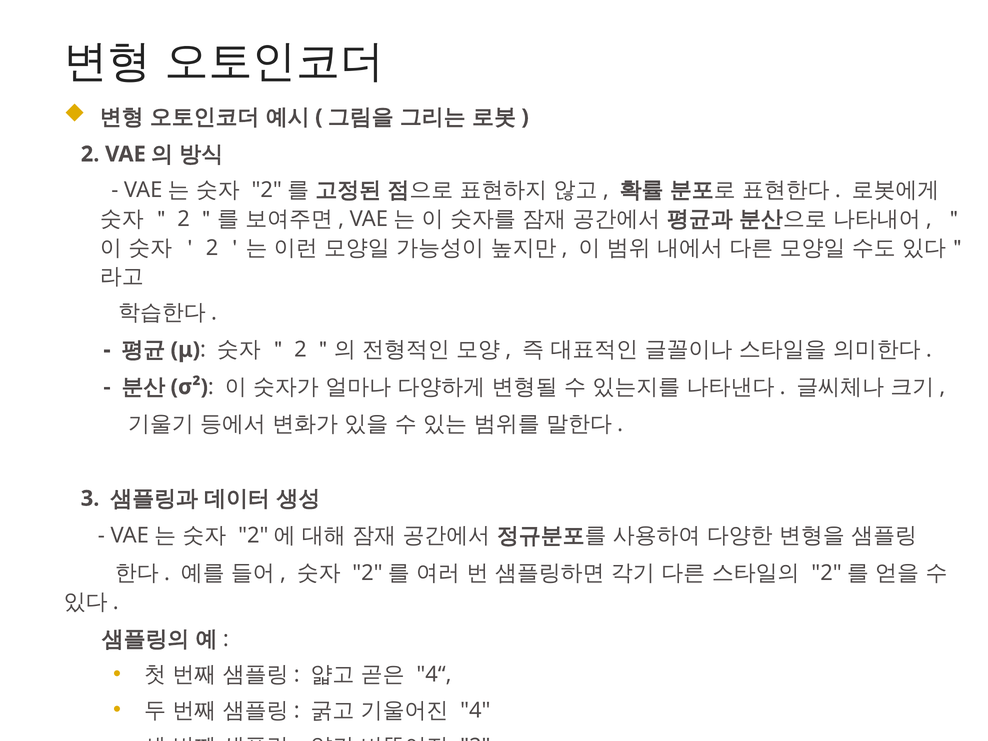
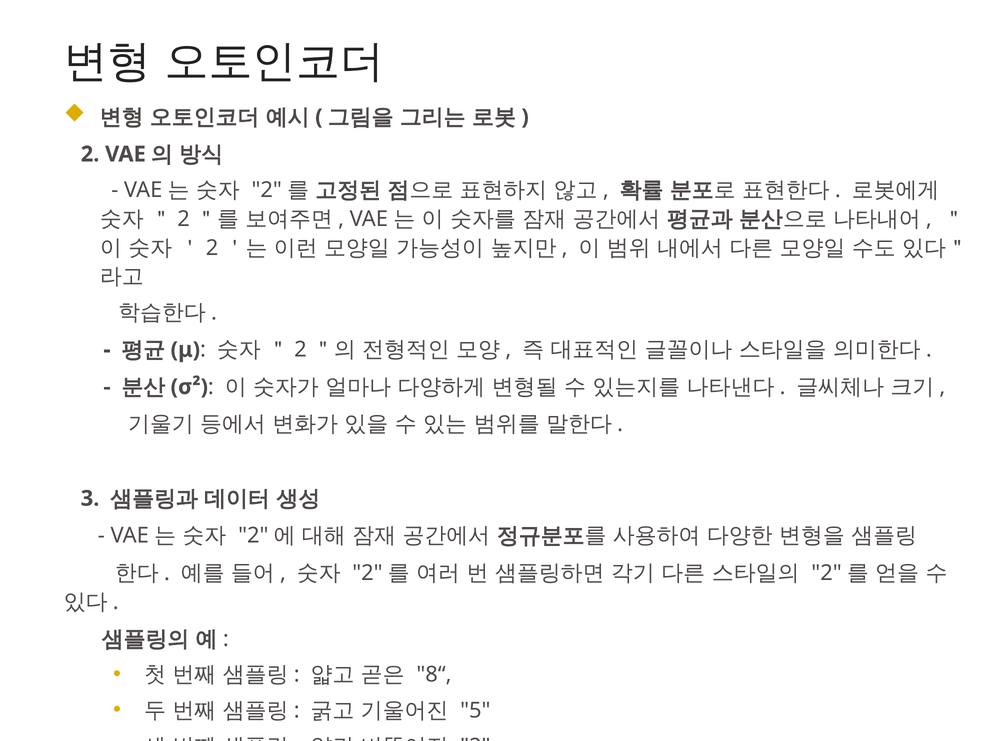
4“: 4“ -> 8“ (434, 675)
4: 4 -> 5 (475, 711)
